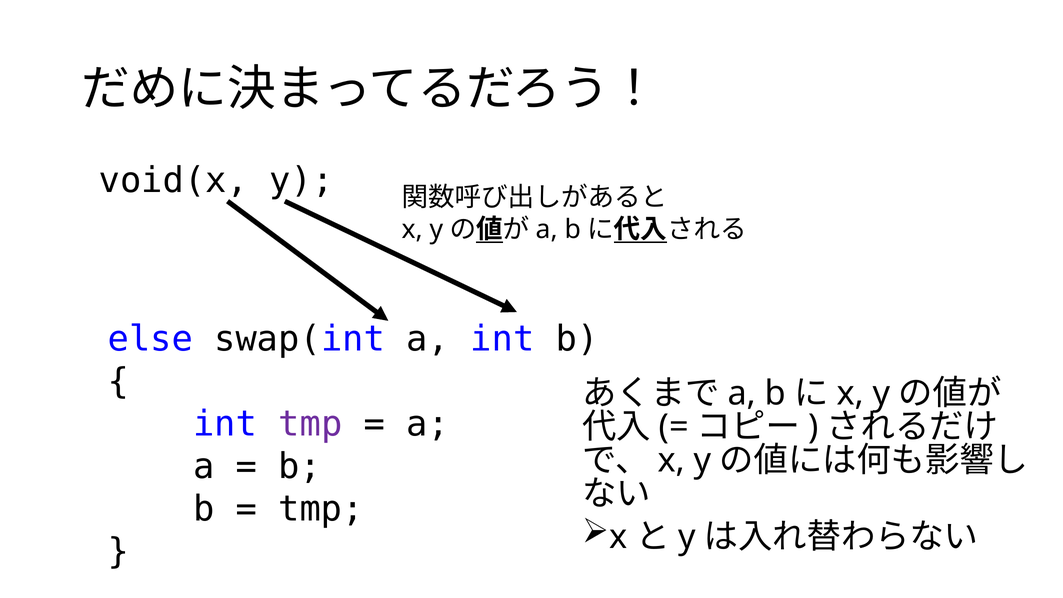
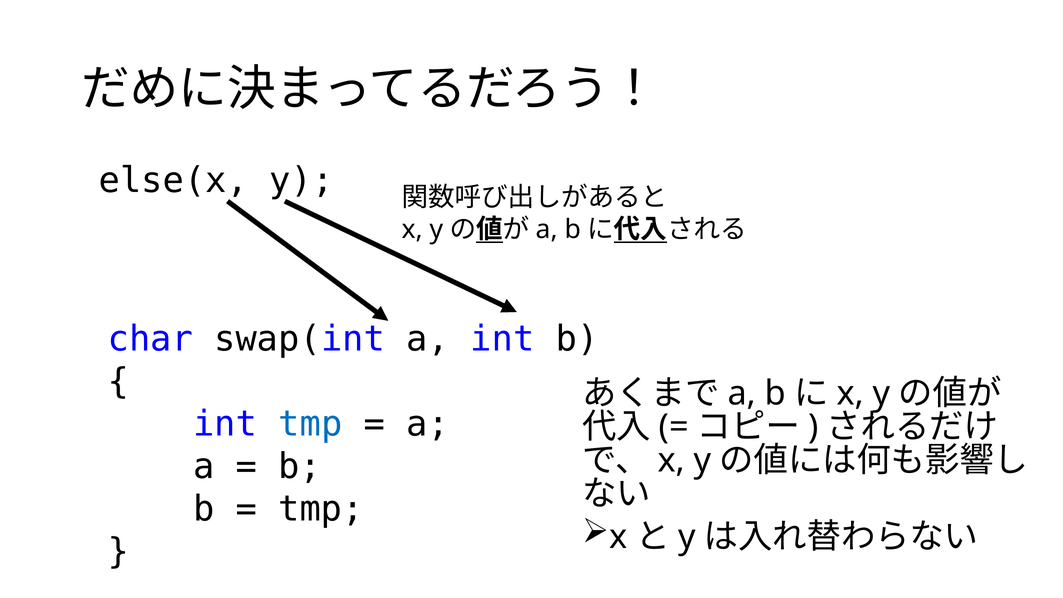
void(x: void(x -> else(x (173, 181)
else: else -> char (150, 339)
tmp colour: purple -> blue (310, 424)
